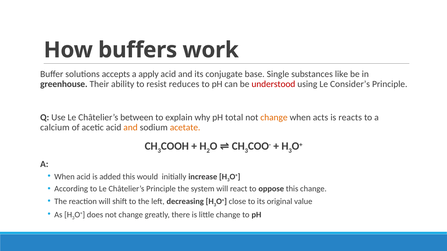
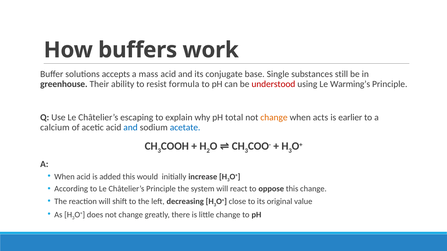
apply: apply -> mass (148, 74)
like: like -> still (341, 74)
reduces: reduces -> formula (184, 84)
Consider’s: Consider’s -> Warming’s (350, 84)
between: between -> escaping (137, 118)
reacts: reacts -> earlier (350, 118)
and colour: orange -> blue (131, 128)
acetate colour: orange -> blue (185, 128)
